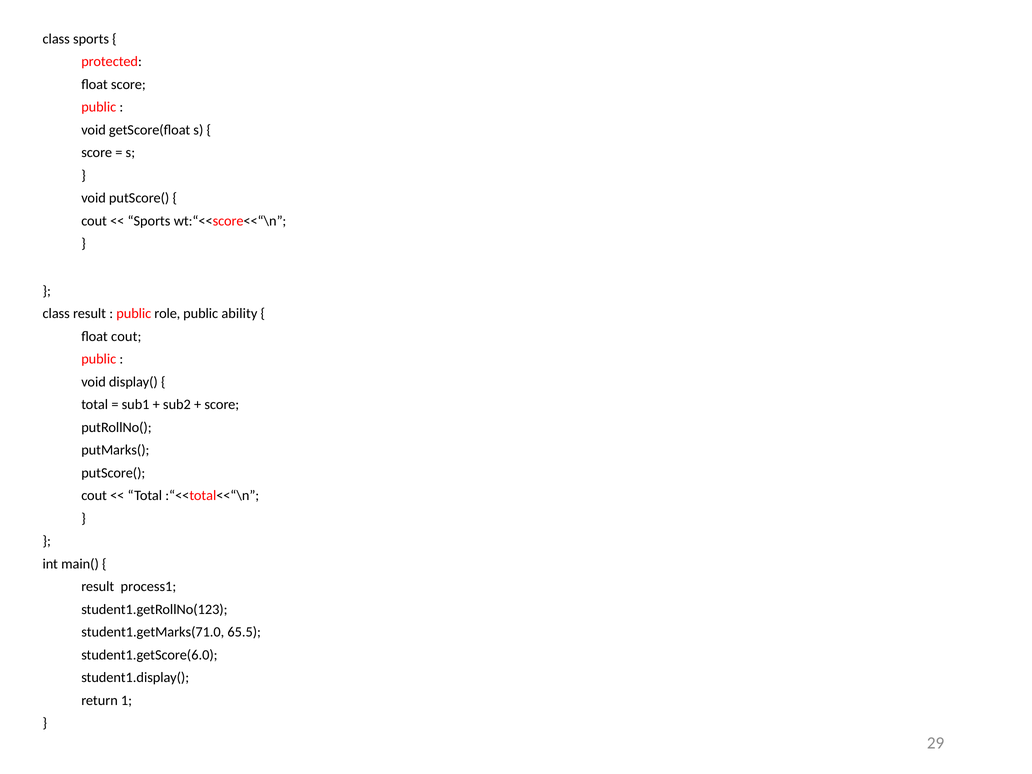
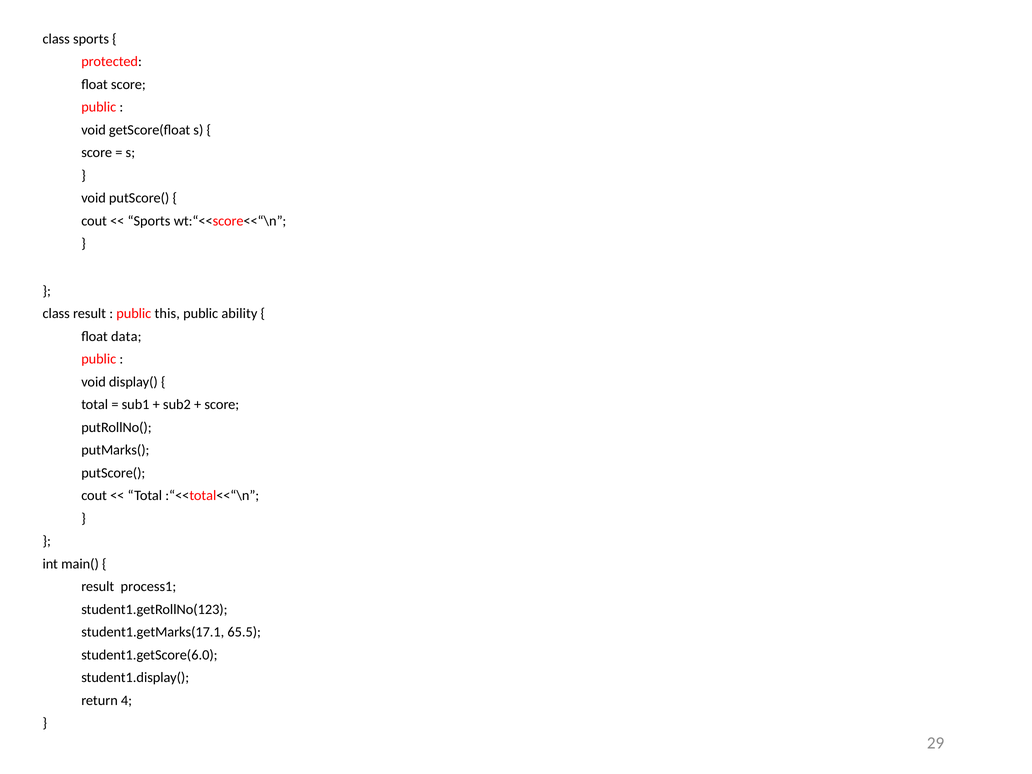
role: role -> this (167, 314)
float cout: cout -> data (126, 336)
student1.getMarks(71.0: student1.getMarks(71.0 -> student1.getMarks(17.1 (153, 632)
1: 1 -> 4 (127, 700)
